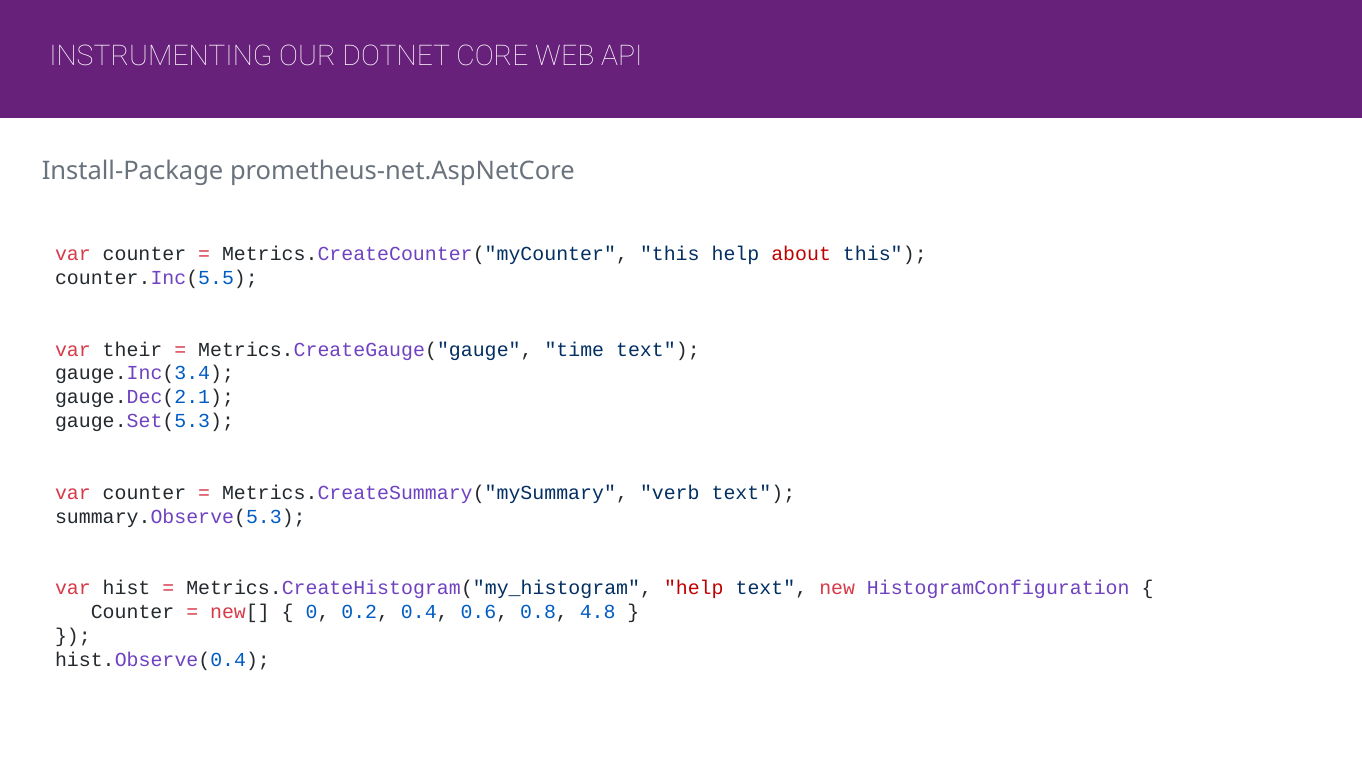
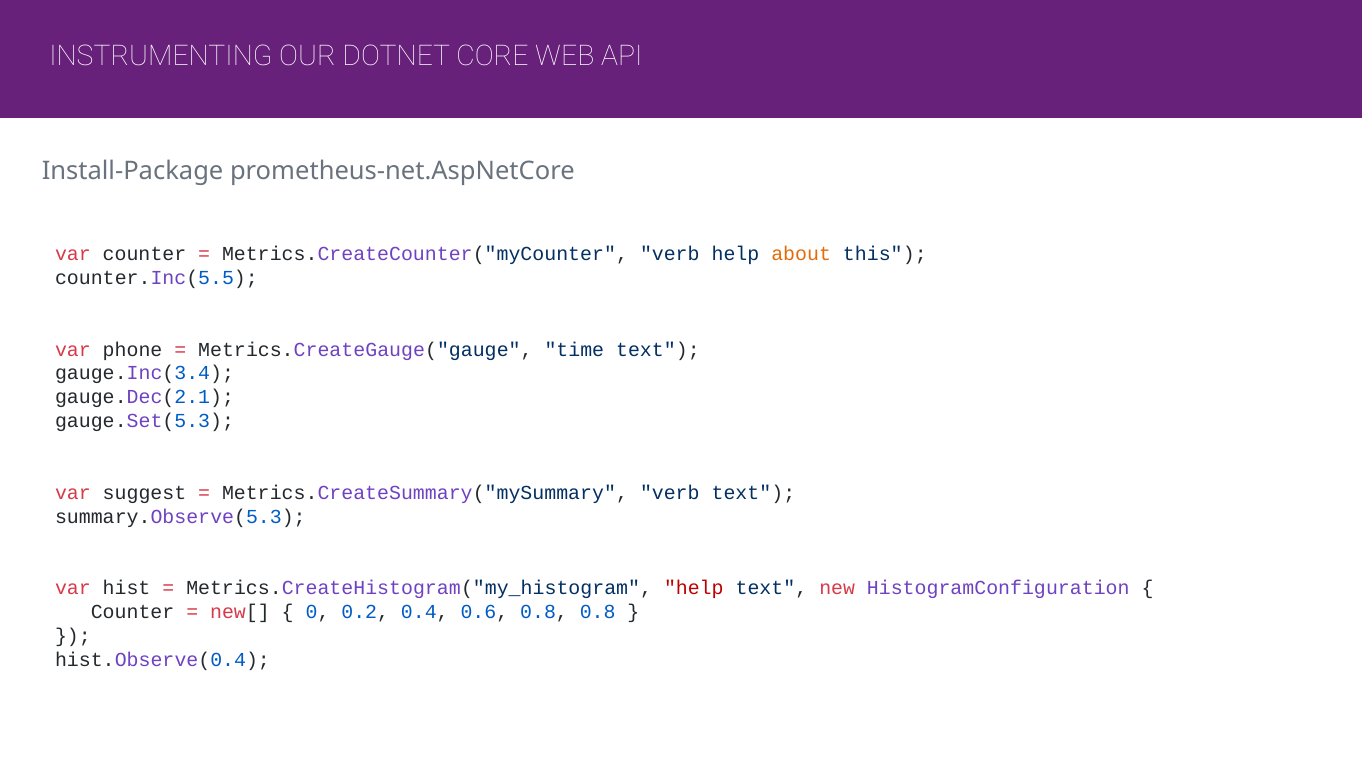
Metrics.CreateCounter("myCounter this: this -> verb (670, 254)
about colour: red -> orange (801, 254)
their: their -> phone (133, 350)
counter: counter -> suggest (144, 493)
0.8 4.8: 4.8 -> 0.8 (598, 612)
